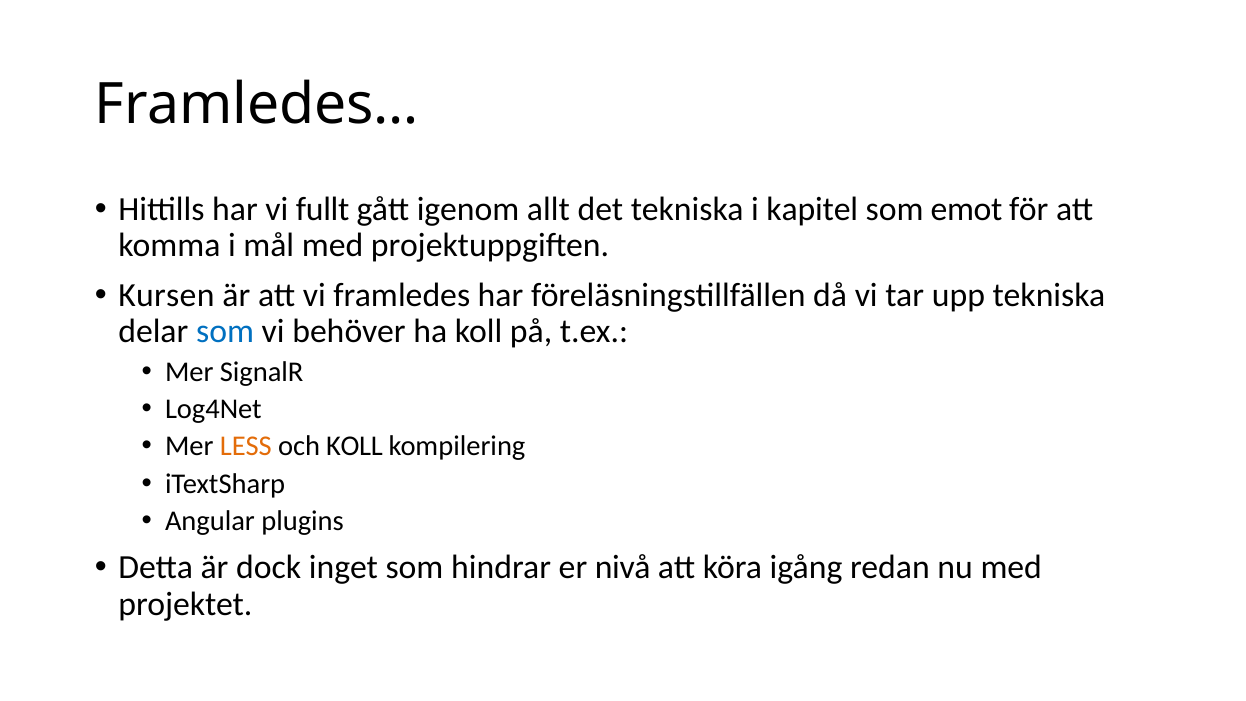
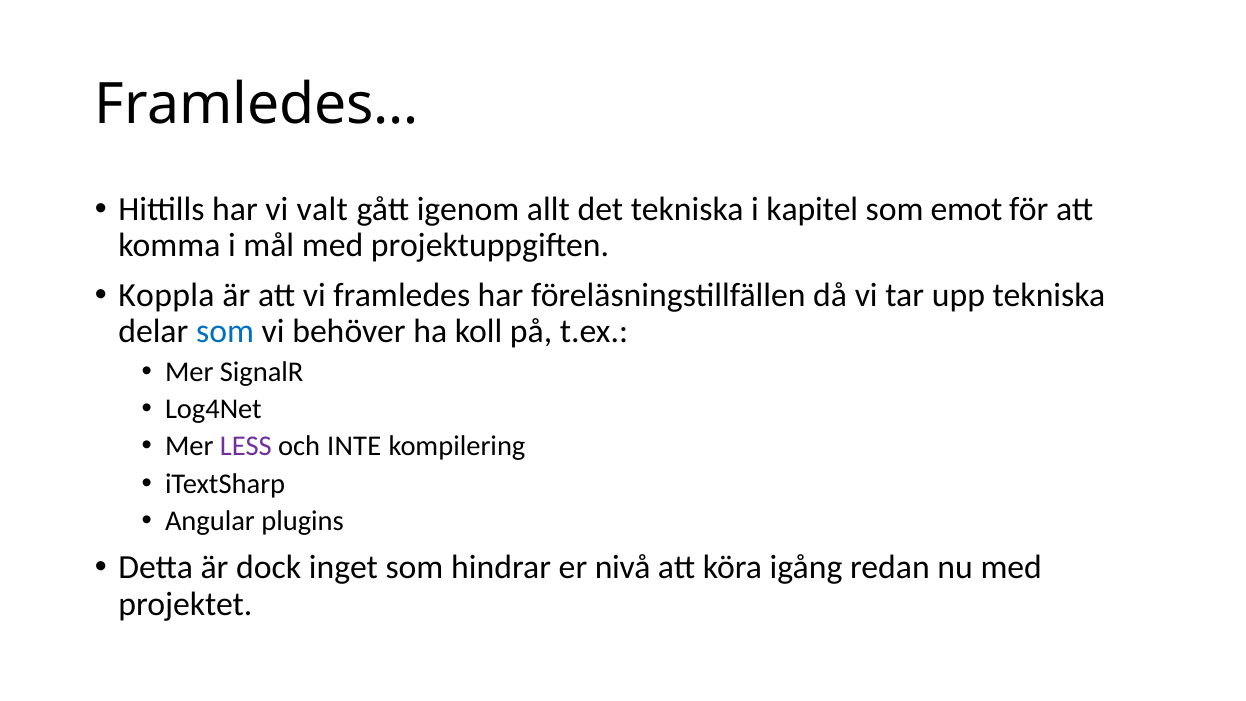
fullt: fullt -> valt (322, 209)
Kursen: Kursen -> Koppla (166, 295)
LESS colour: orange -> purple (246, 446)
och KOLL: KOLL -> INTE (354, 446)
